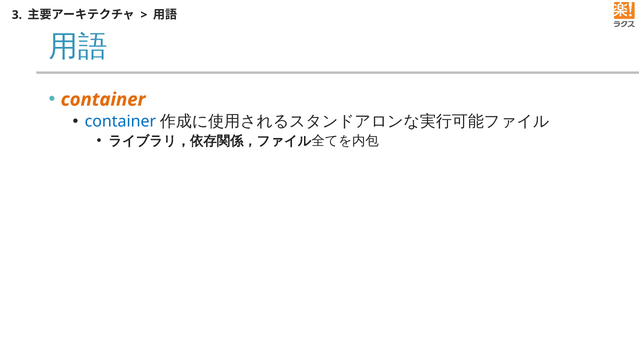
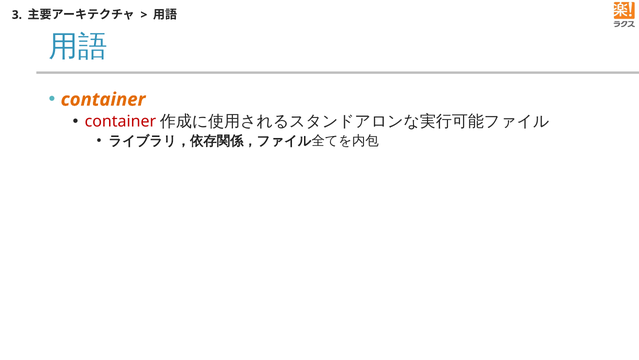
container colour: blue -> red (120, 121)
